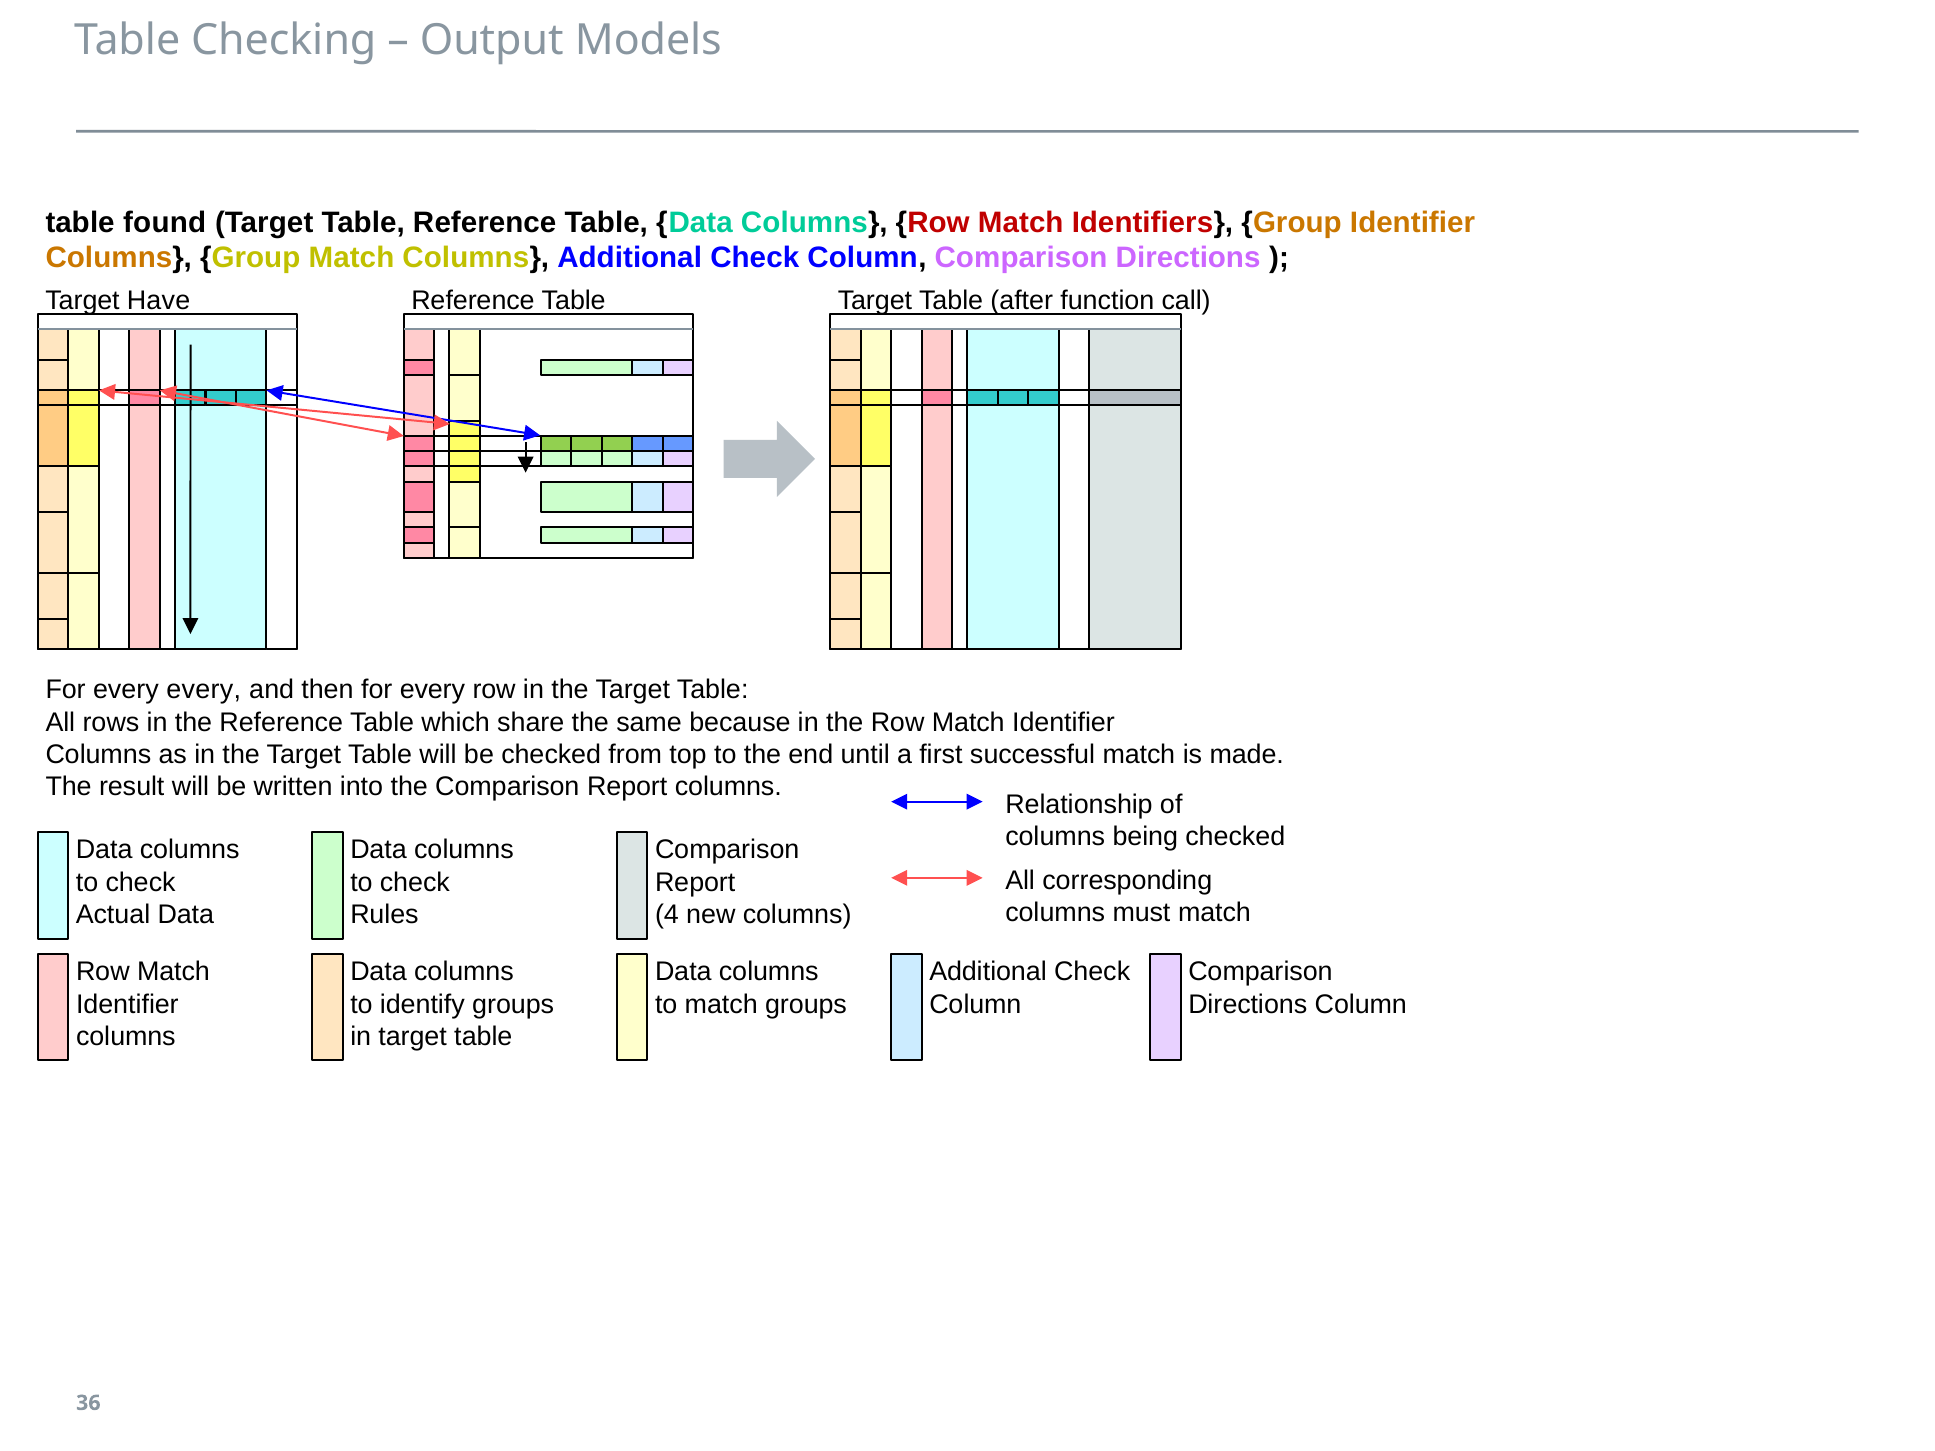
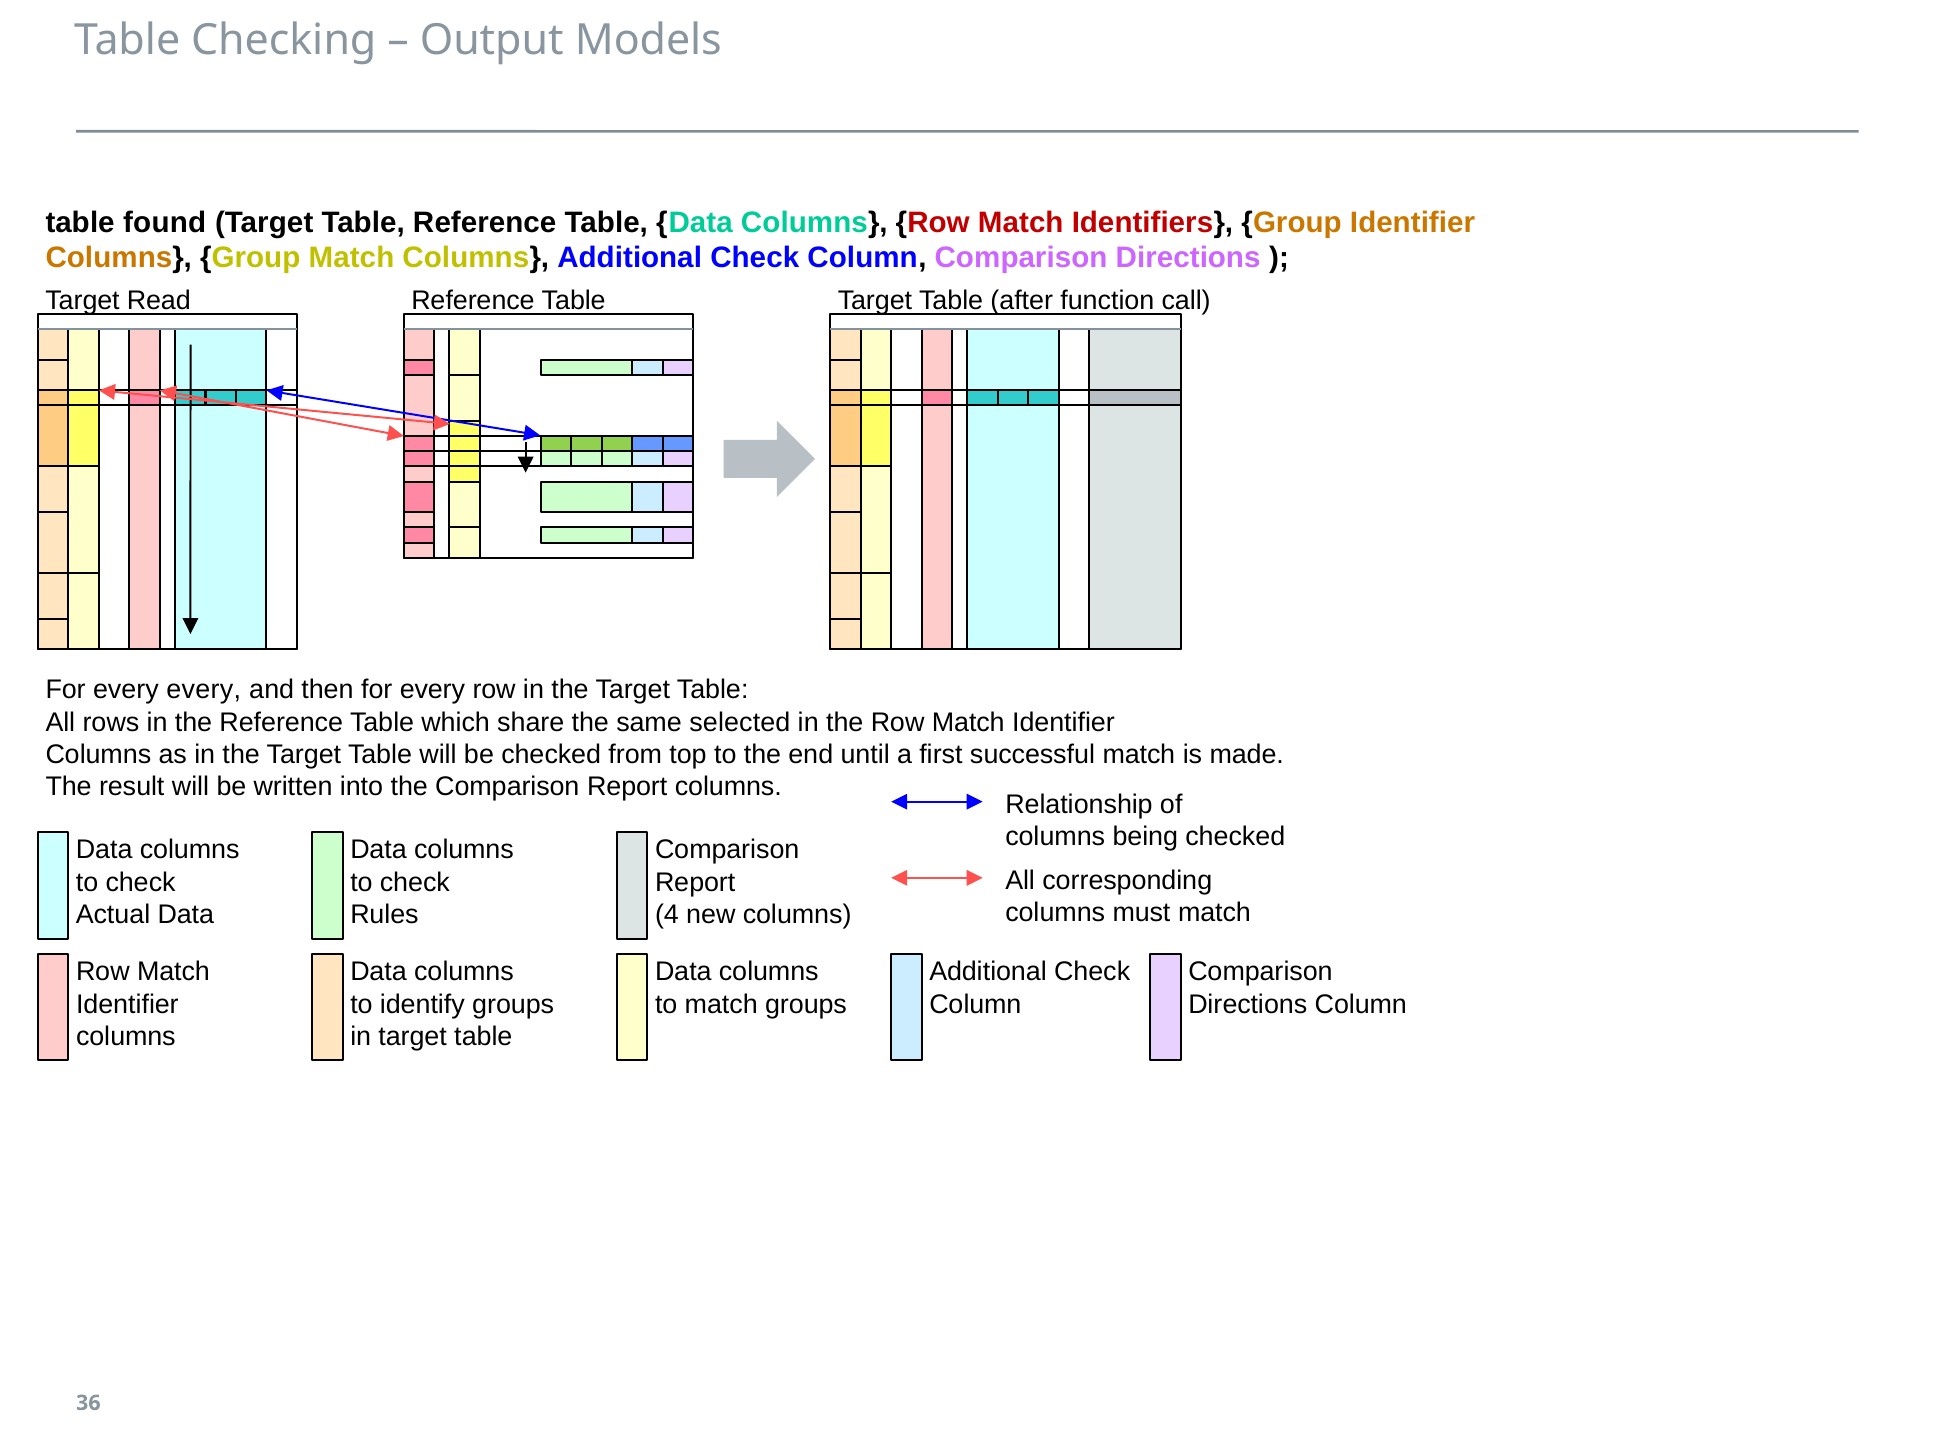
Have: Have -> Read (159, 301)
because: because -> selected (740, 723)
